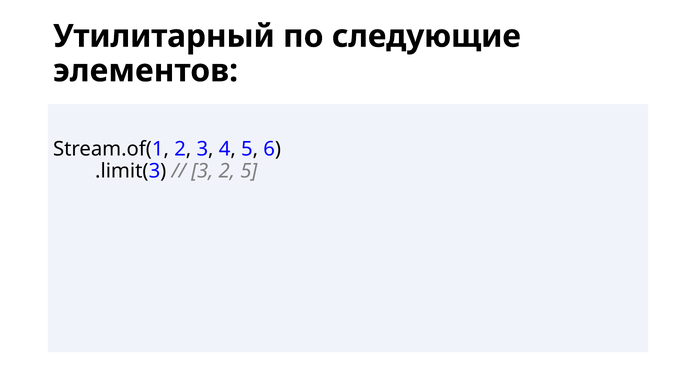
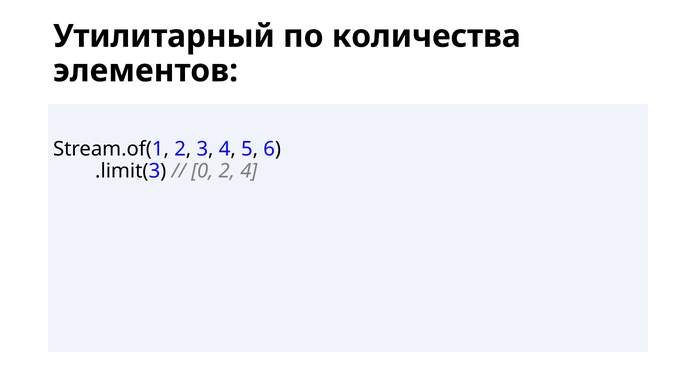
следующие: следующие -> количества (426, 36)
3: 3 -> 0 (202, 171)
2 5: 5 -> 4 (249, 171)
